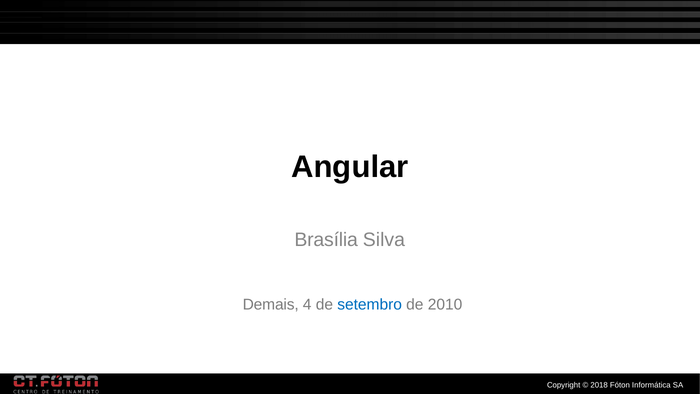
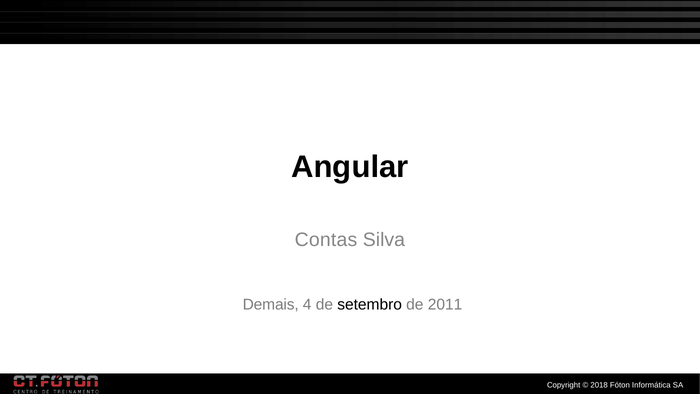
Brasília: Brasília -> Contas (326, 240)
setembro colour: blue -> black (370, 304)
2010: 2010 -> 2011 (445, 304)
